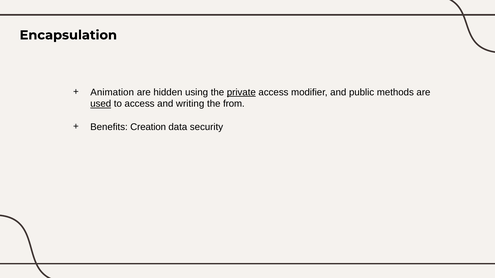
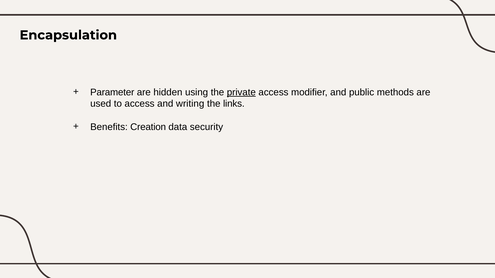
Animation: Animation -> Parameter (112, 92)
used underline: present -> none (101, 104)
from: from -> links (234, 104)
